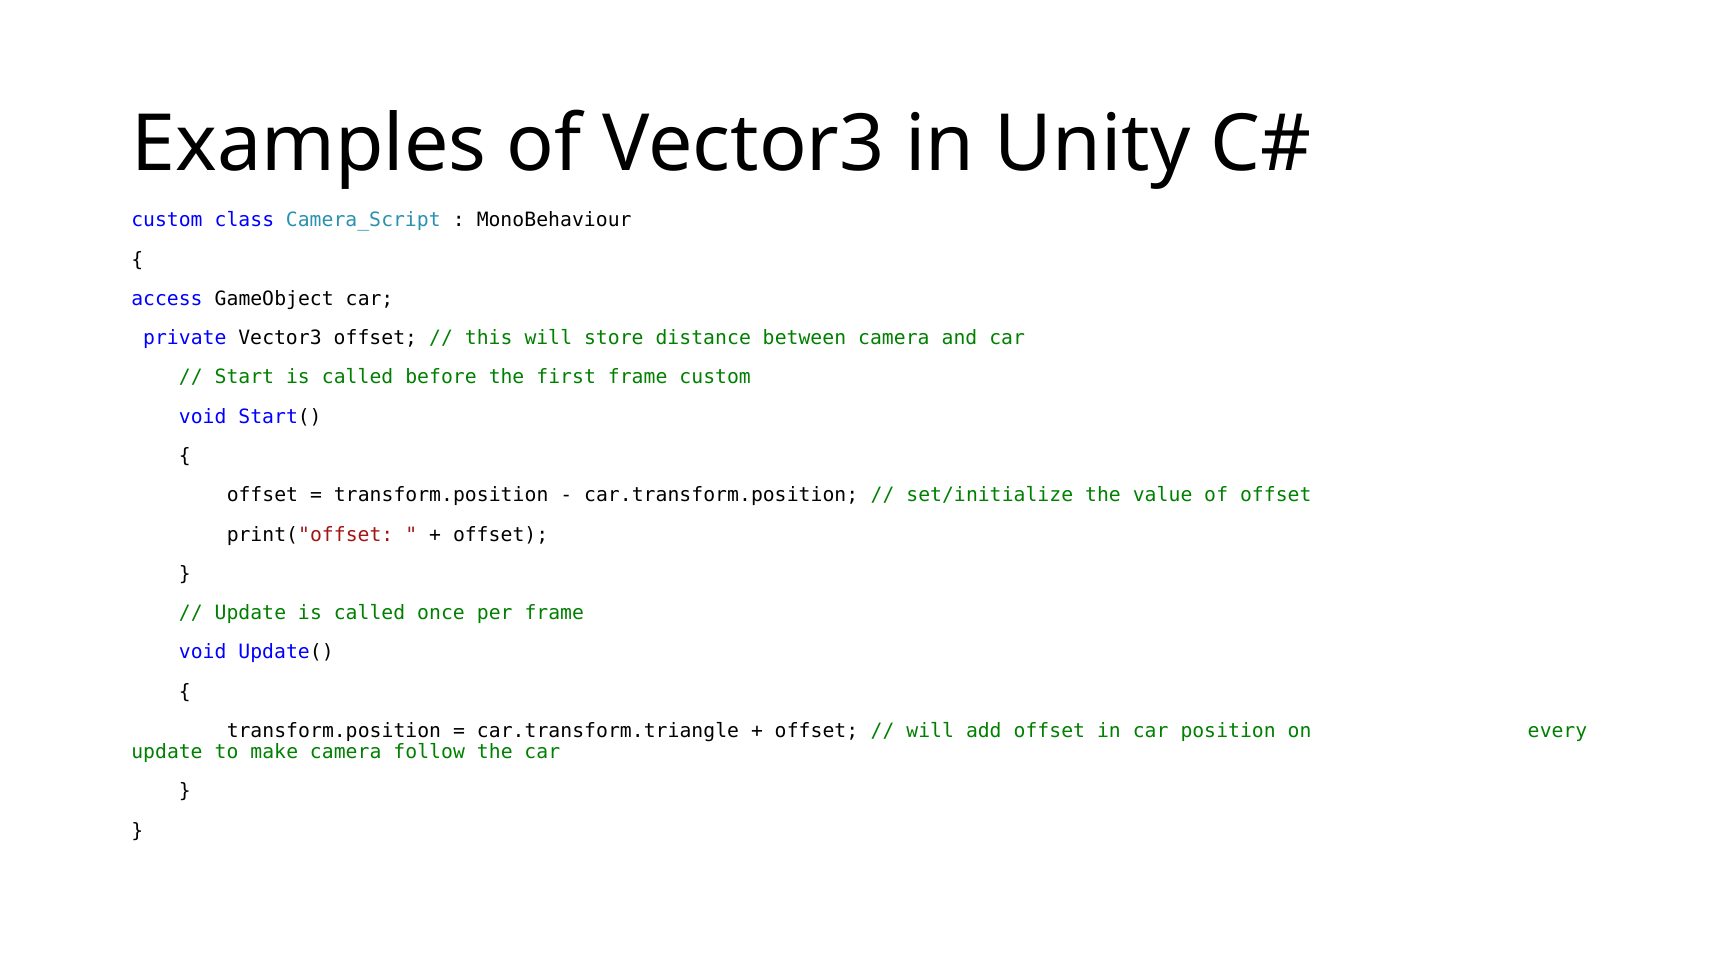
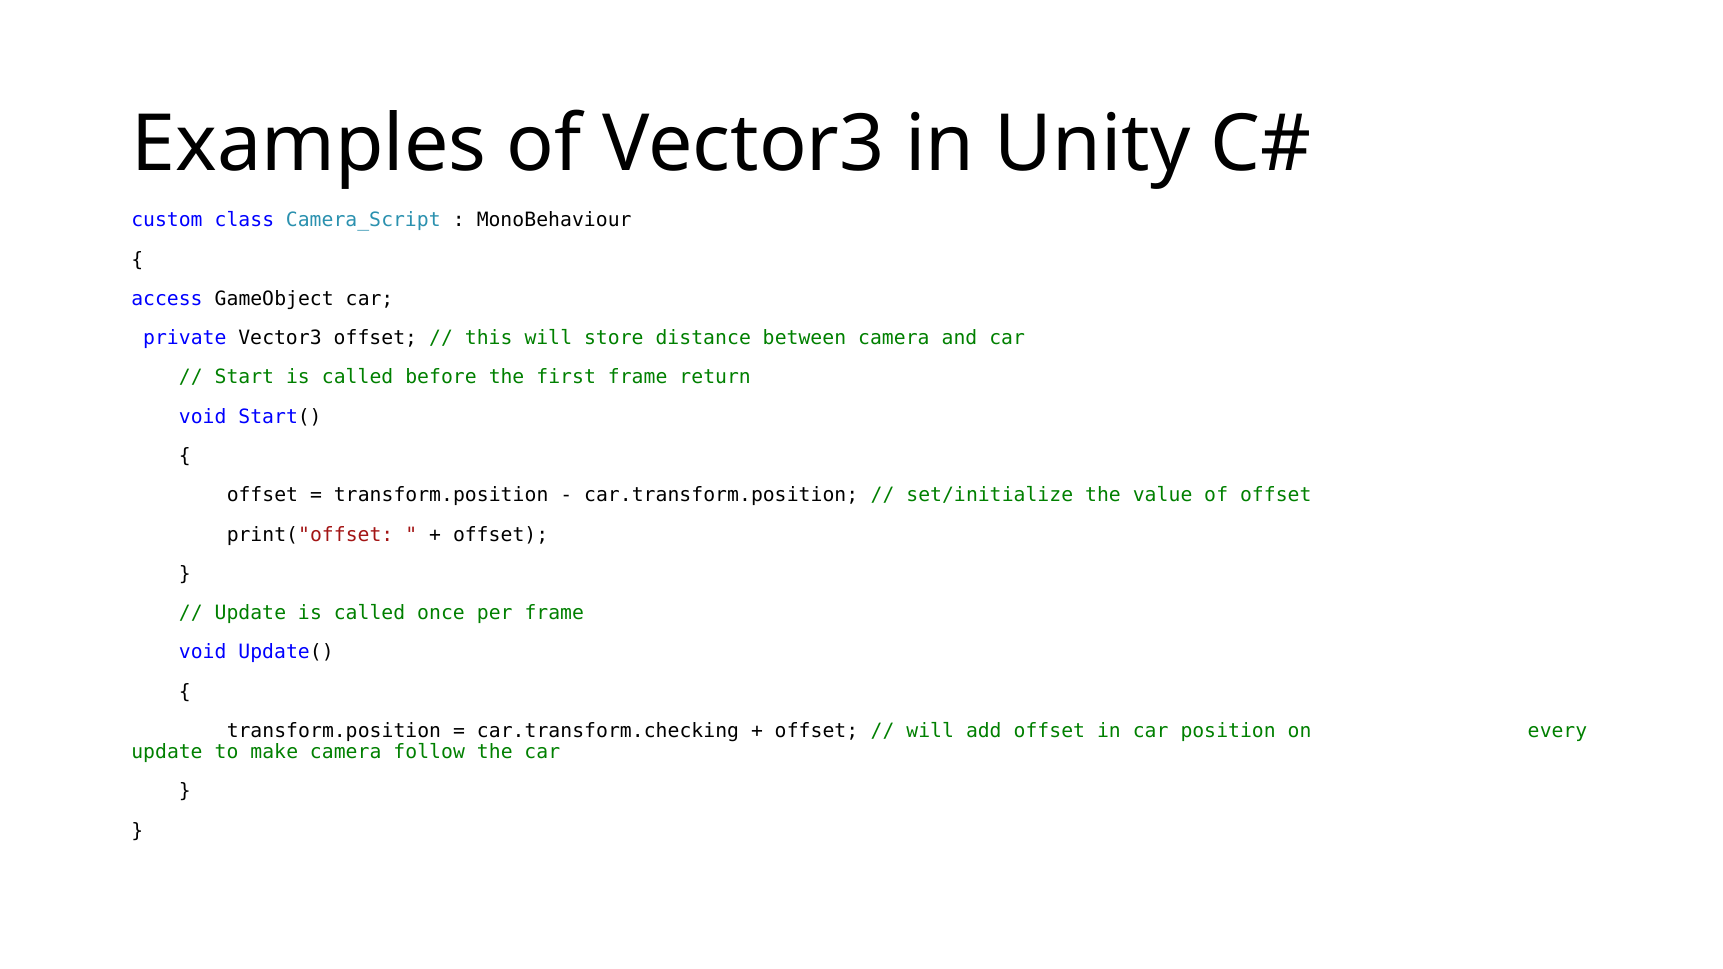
frame custom: custom -> return (715, 377)
car.transform.triangle: car.transform.triangle -> car.transform.checking (608, 731)
